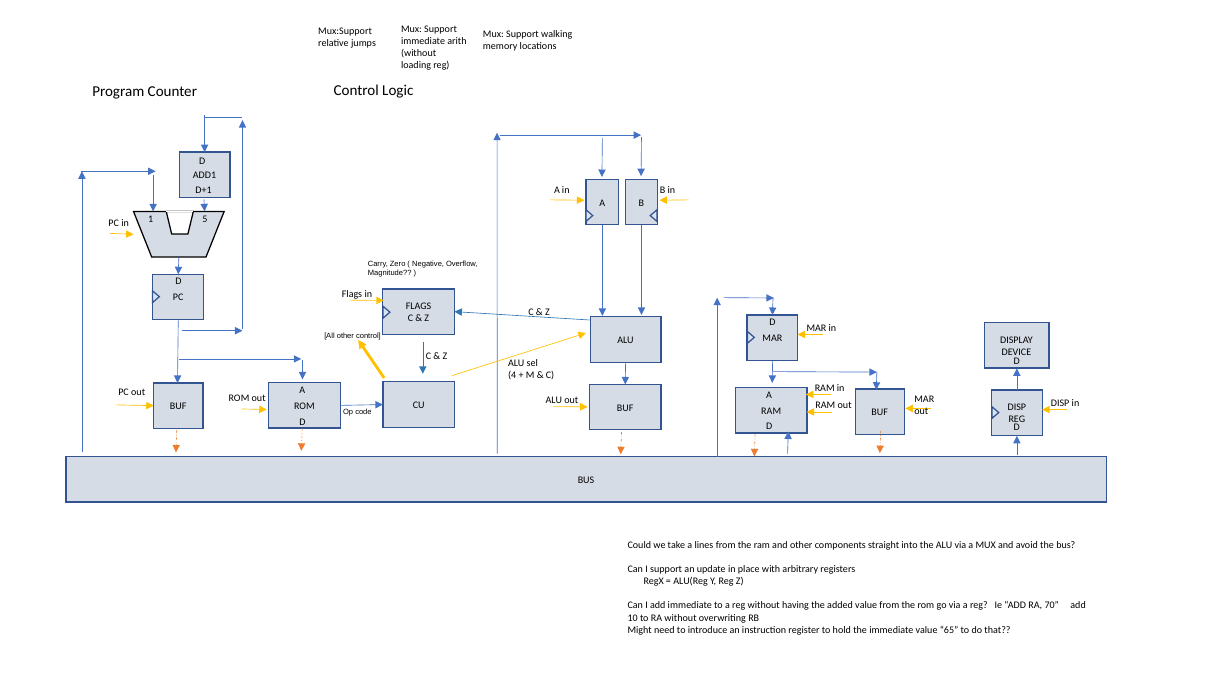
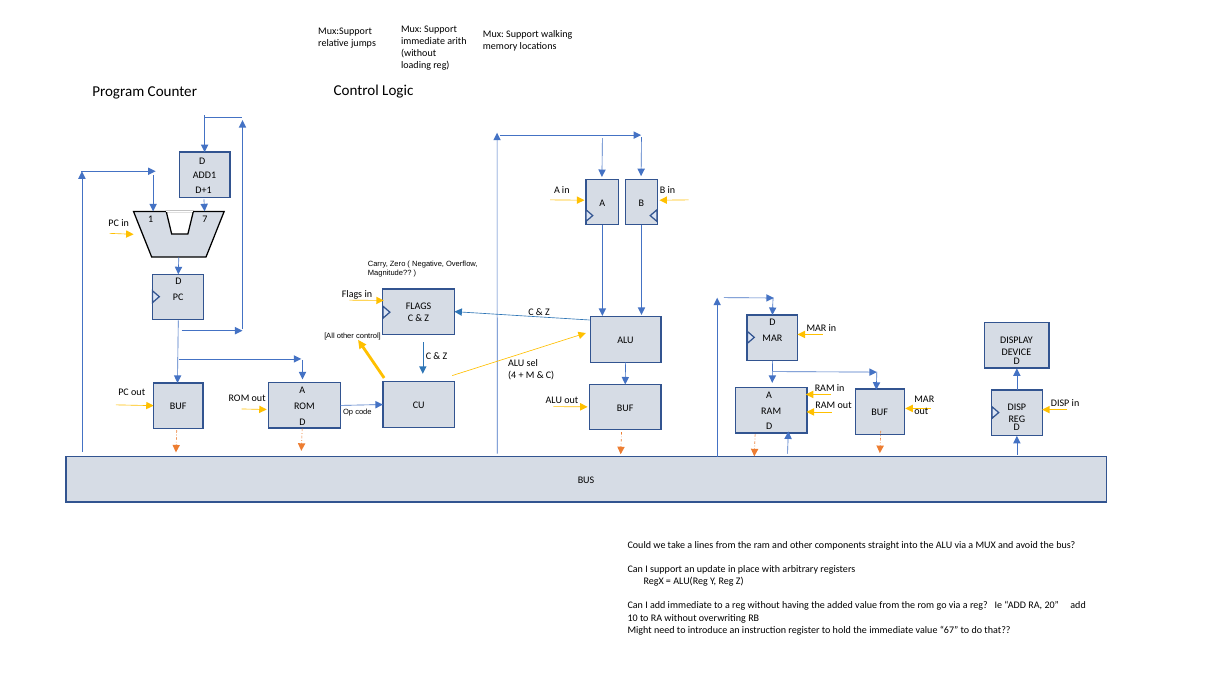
5: 5 -> 7 (205, 219)
70: 70 -> 20 (1052, 606)
65: 65 -> 67 (949, 630)
